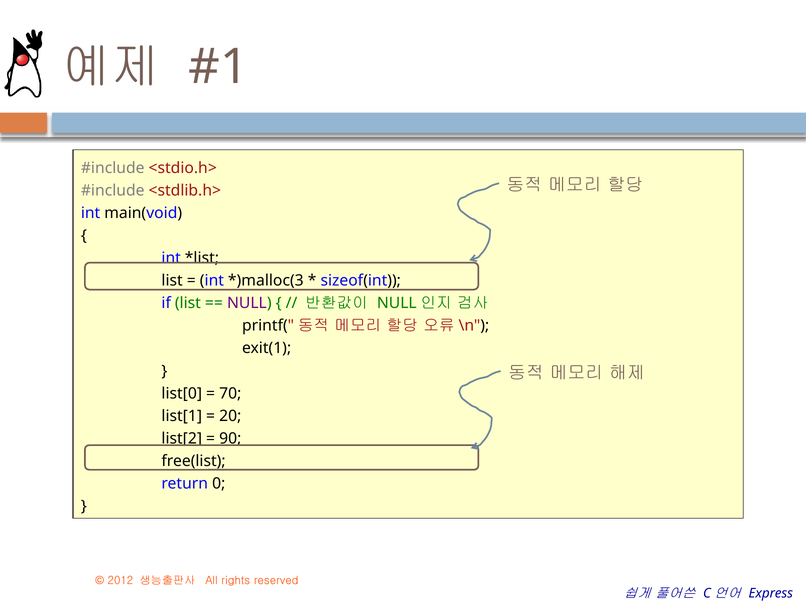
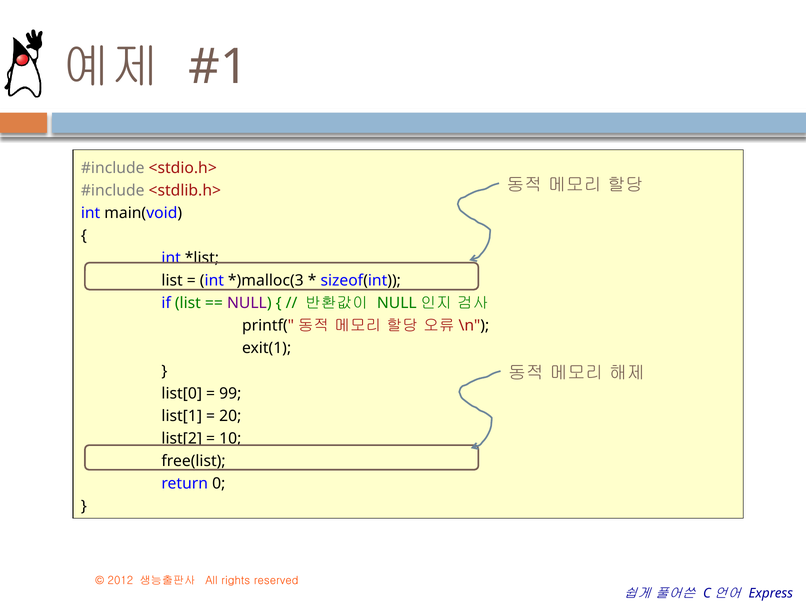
70: 70 -> 99 (230, 394)
90: 90 -> 10 (230, 439)
